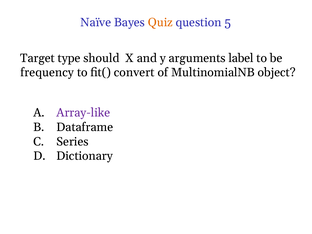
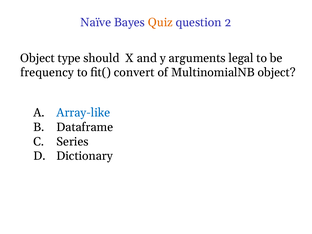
5: 5 -> 2 (228, 22)
Target: Target -> Object (37, 58)
label: label -> legal (241, 58)
Array-like colour: purple -> blue (83, 113)
